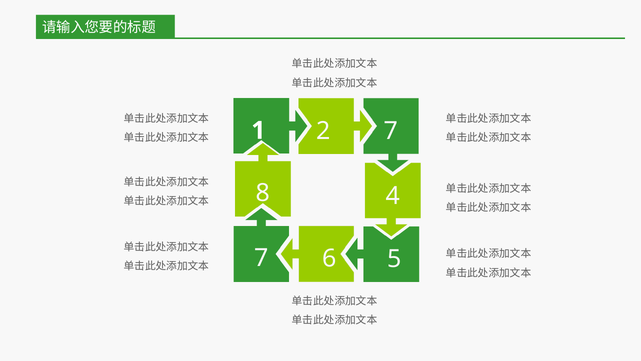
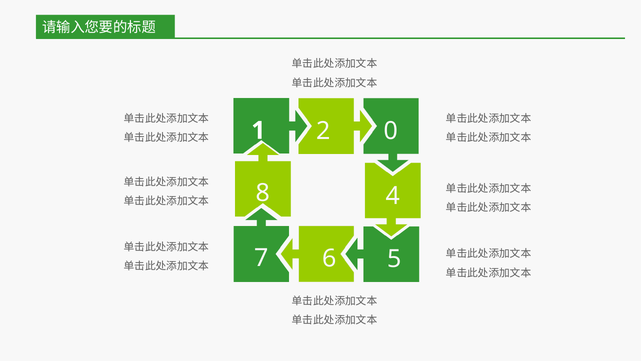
2 7: 7 -> 0 (391, 131)
